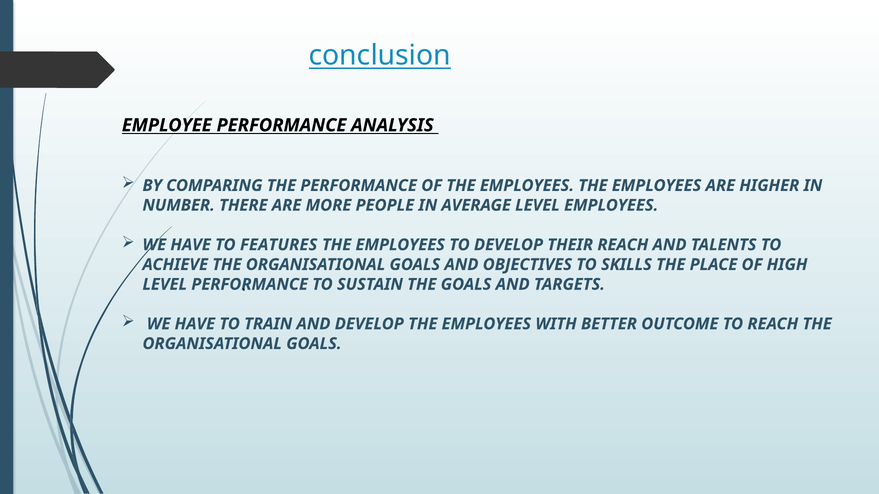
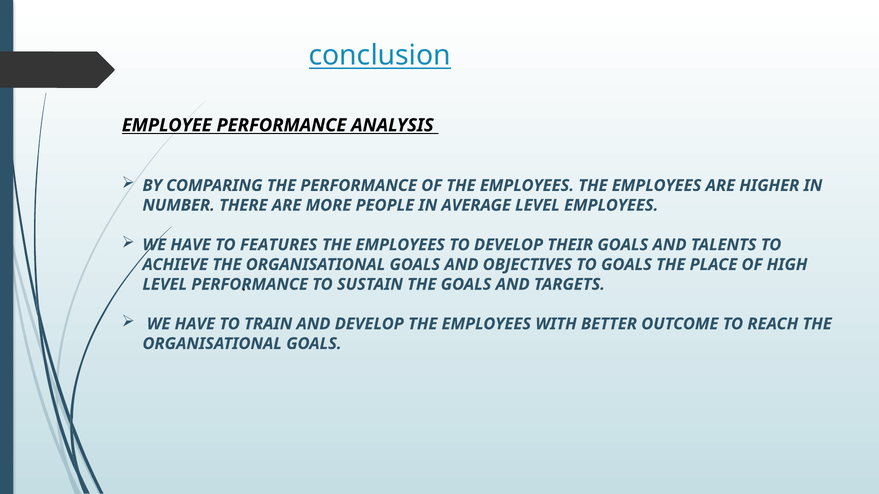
THEIR REACH: REACH -> GOALS (623, 245)
TO SKILLS: SKILLS -> GOALS (626, 265)
